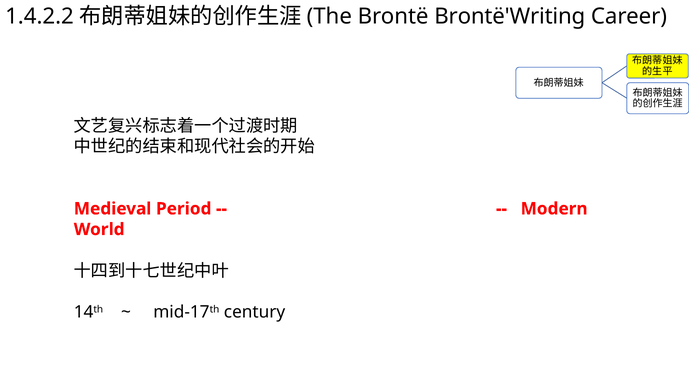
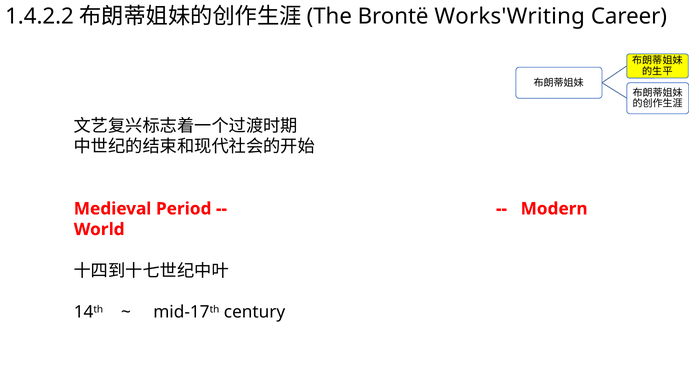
Brontë'Writing: Brontë'Writing -> Works'Writing (510, 16)
